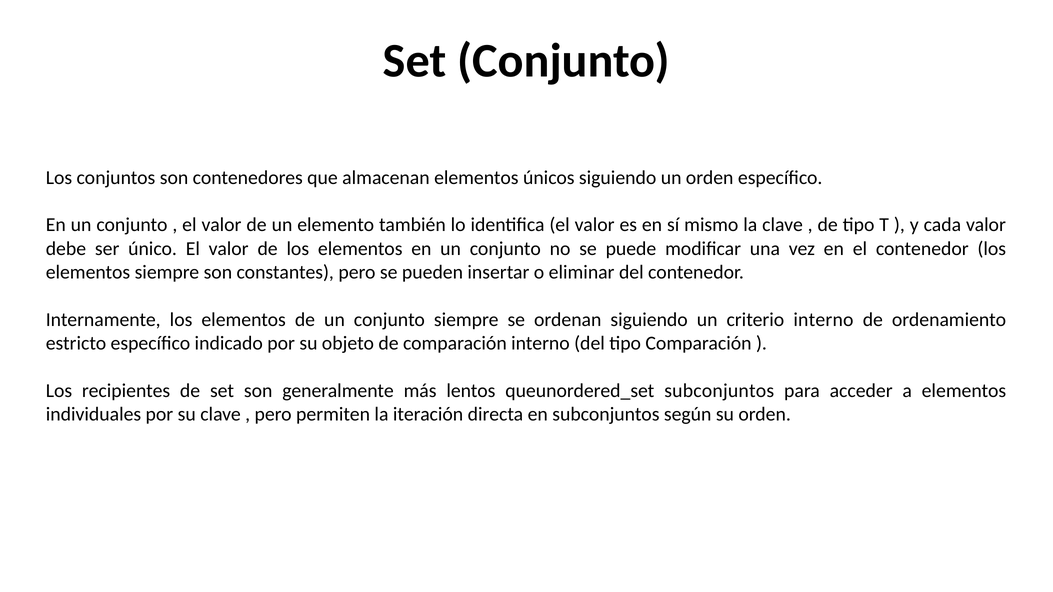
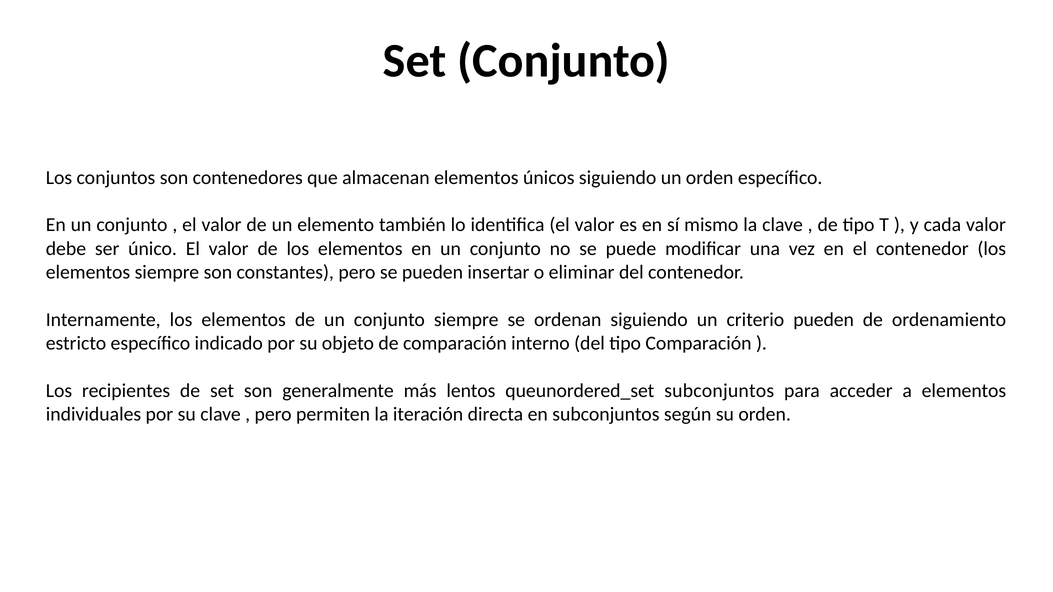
criterio interno: interno -> pueden (824, 320)
